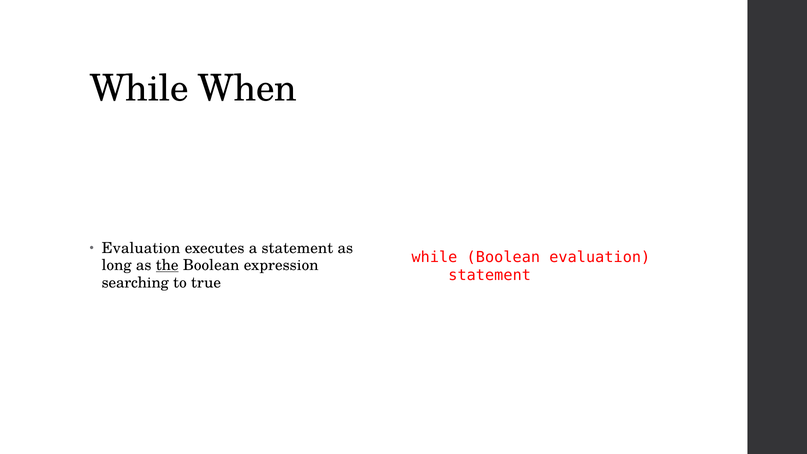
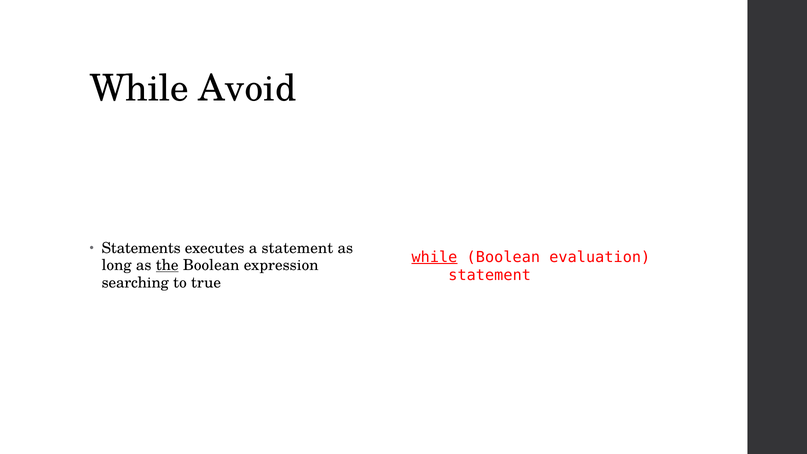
When: When -> Avoid (247, 89)
Evaluation: Evaluation -> Statements (141, 248)
while underline: none -> present (434, 257)
